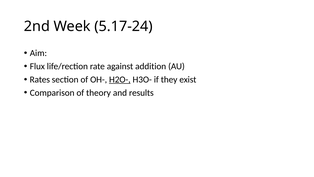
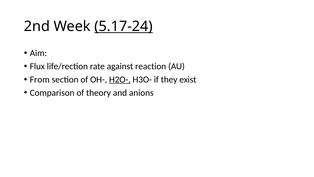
5.17-24 underline: none -> present (124, 26)
addition: addition -> reaction (151, 66)
Rates: Rates -> From (40, 79)
results: results -> anions (141, 93)
